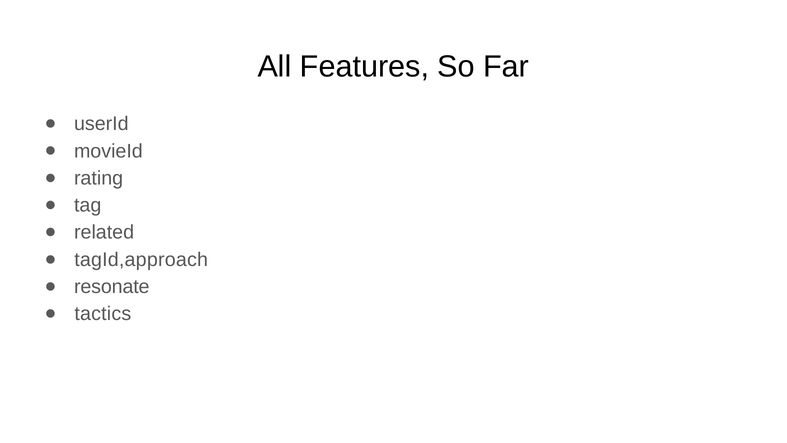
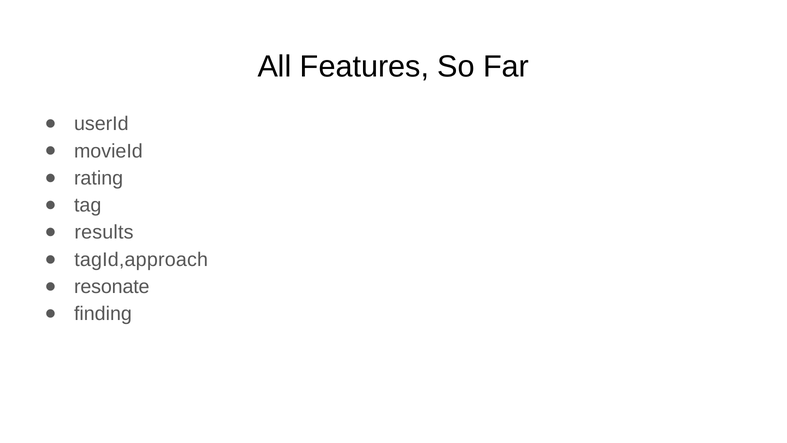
related: related -> results (104, 232)
tactics: tactics -> finding (103, 314)
